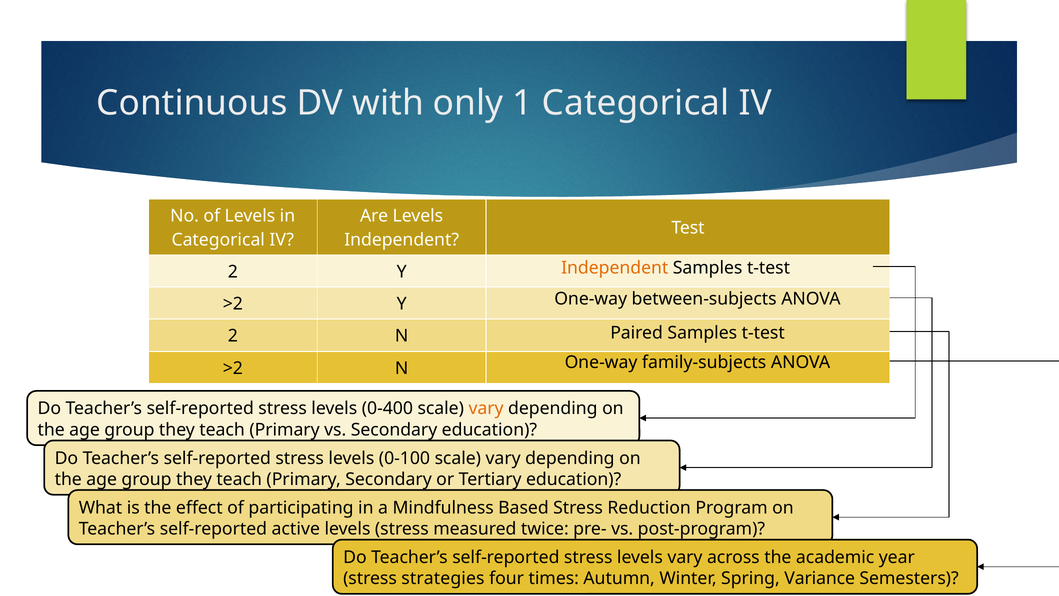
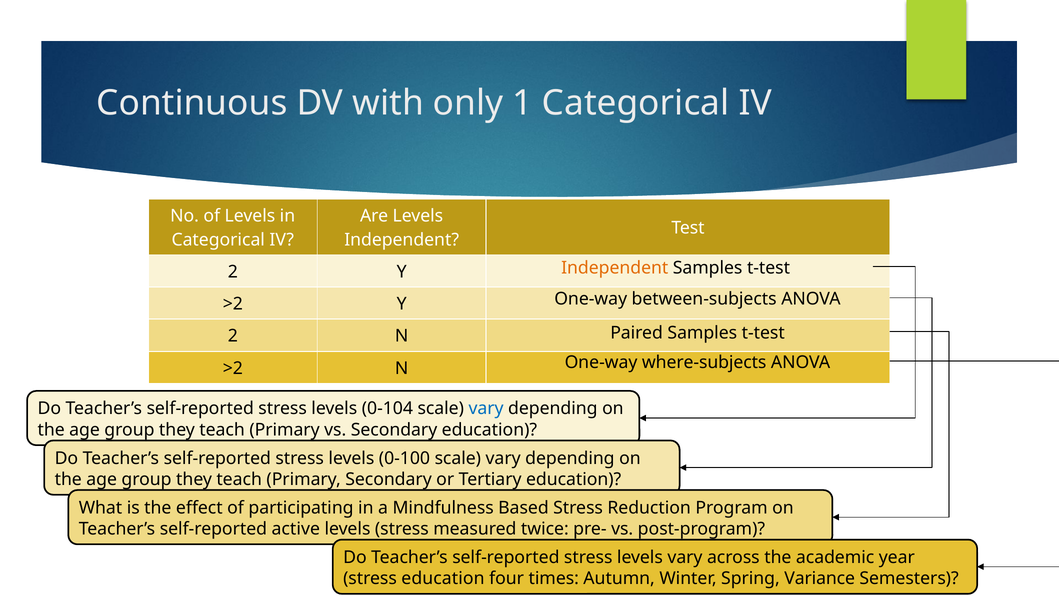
family-subjects: family-subjects -> where-subjects (704, 362)
0-400: 0-400 -> 0-104 (387, 408)
vary colour: orange -> blue (486, 408)
stress strategies: strategies -> education (443, 578)
